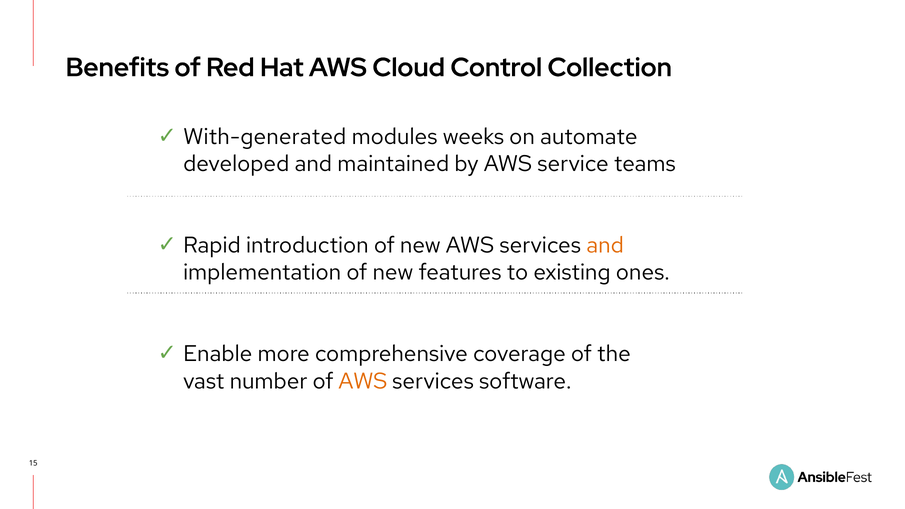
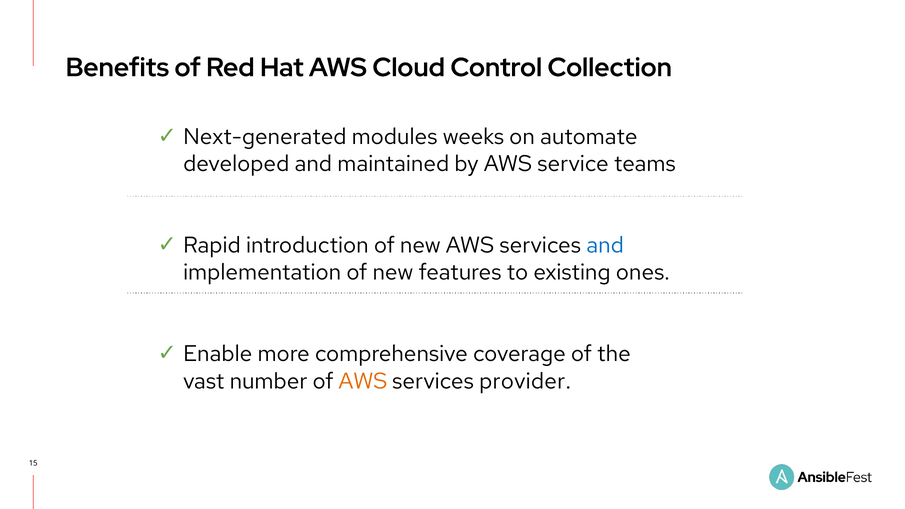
With-generated: With-generated -> Next-generated (265, 137)
and colour: orange -> blue (605, 245)
software: software -> provider (525, 381)
